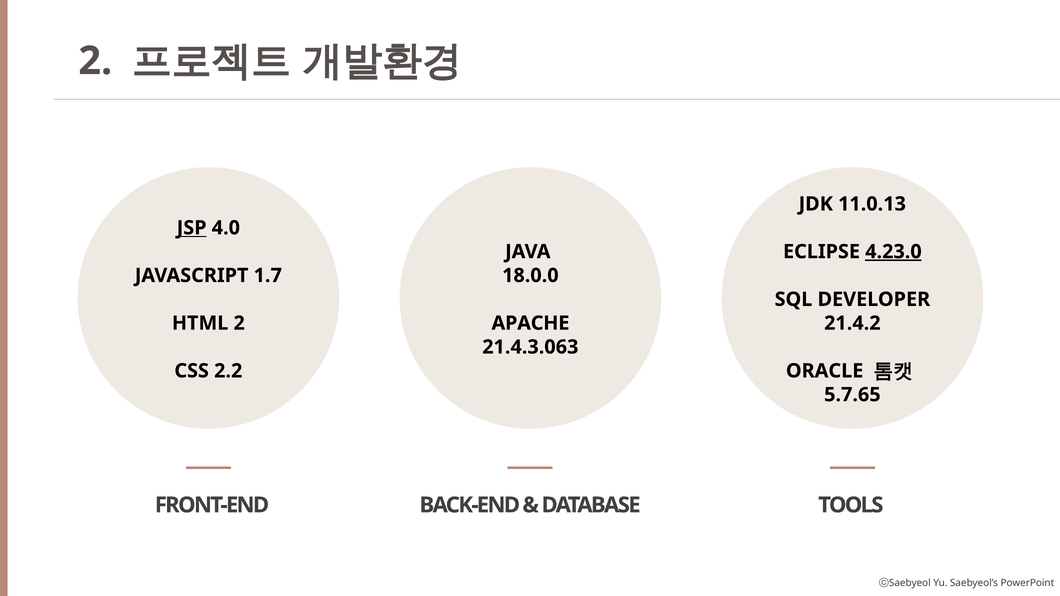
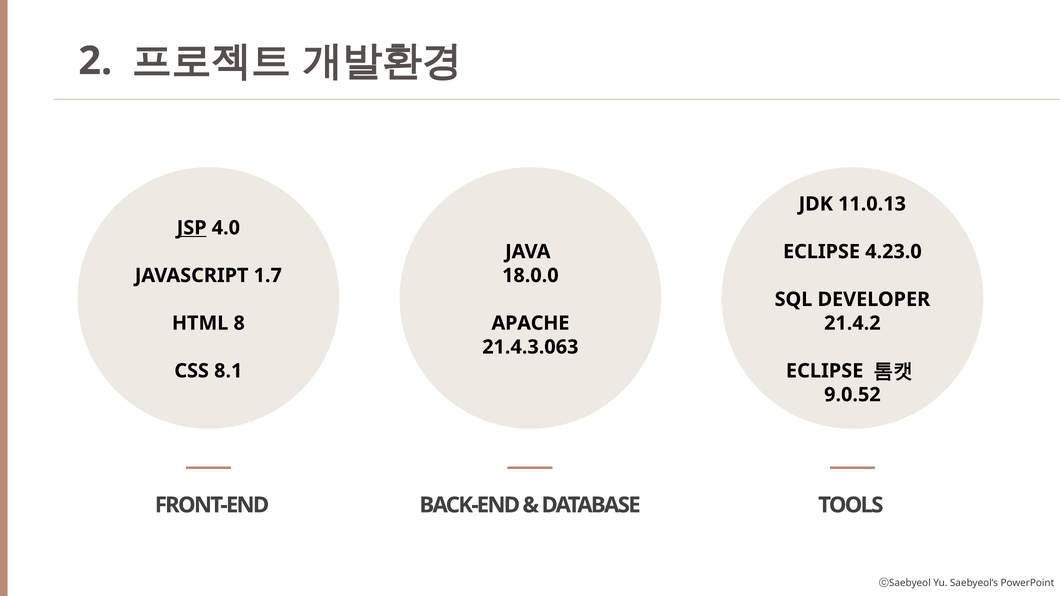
4.23.0 underline: present -> none (893, 252)
HTML 2: 2 -> 8 (239, 323)
2.2: 2.2 -> 8.1 (228, 371)
ORACLE: ORACLE -> ECLIPSE (825, 371)
5.7.65: 5.7.65 -> 9.0.52 (852, 395)
